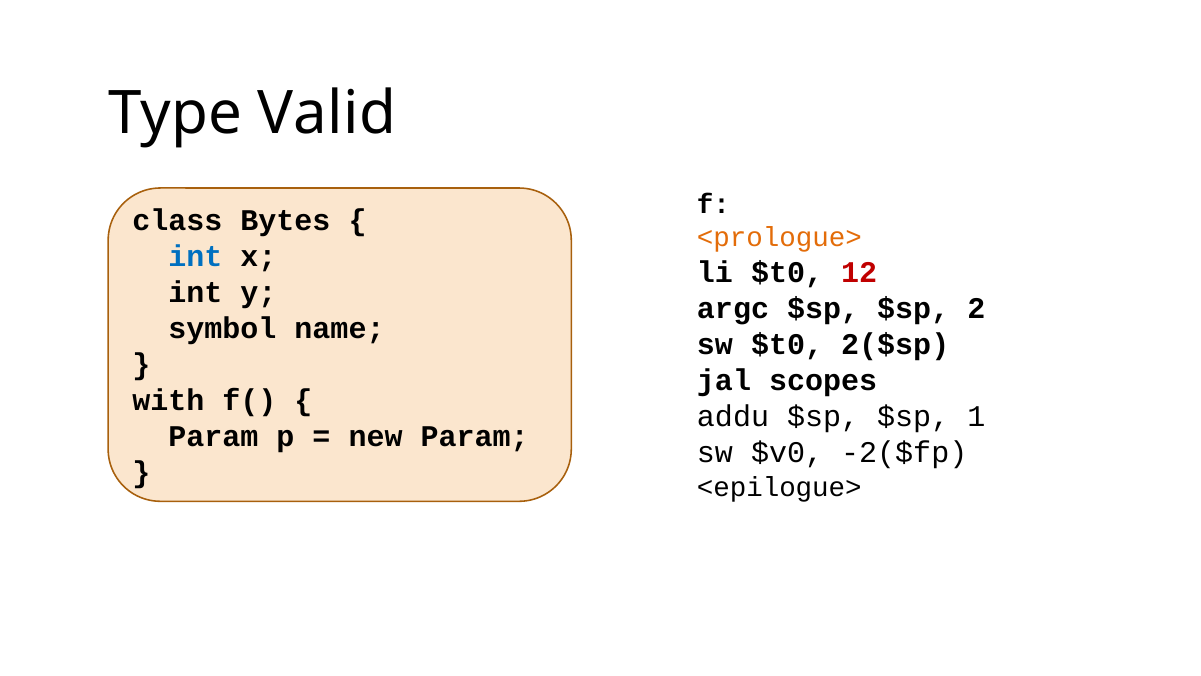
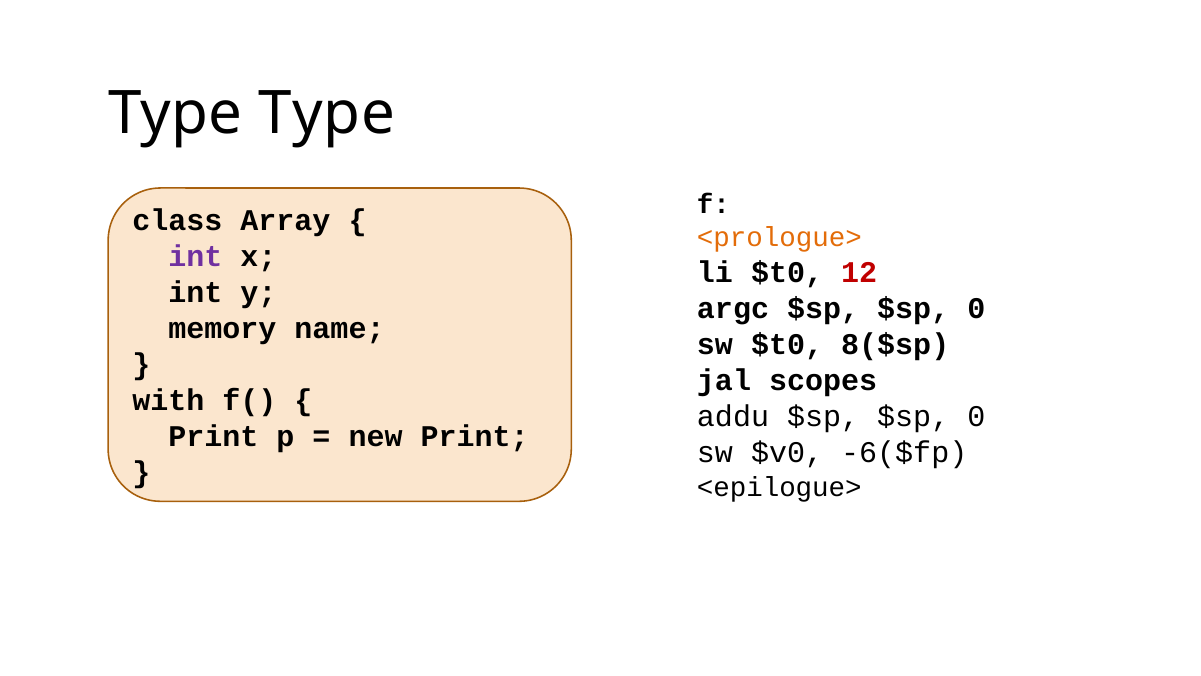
Type Valid: Valid -> Type (327, 113)
Bytes: Bytes -> Array (285, 220)
int colour: blue -> purple (195, 256)
2: 2 -> 0 (976, 308)
symbol: symbol -> memory (222, 329)
2($sp: 2($sp -> 8($sp (895, 344)
addu $sp $sp 1: 1 -> 0 (976, 417)
Param: Param -> Print (213, 437)
new Param: Param -> Print (475, 437)
-2($fp: -2($fp -> -6($fp (904, 453)
